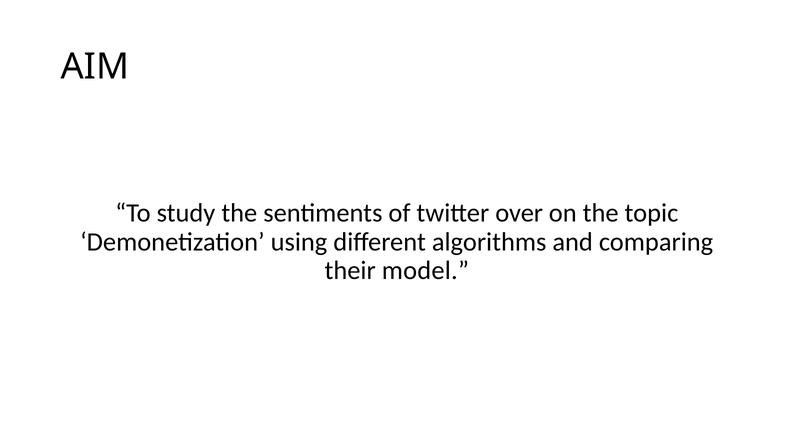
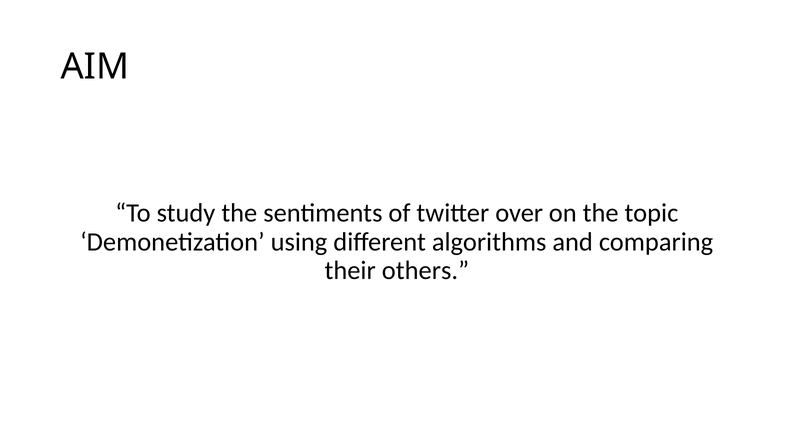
model: model -> others (425, 270)
